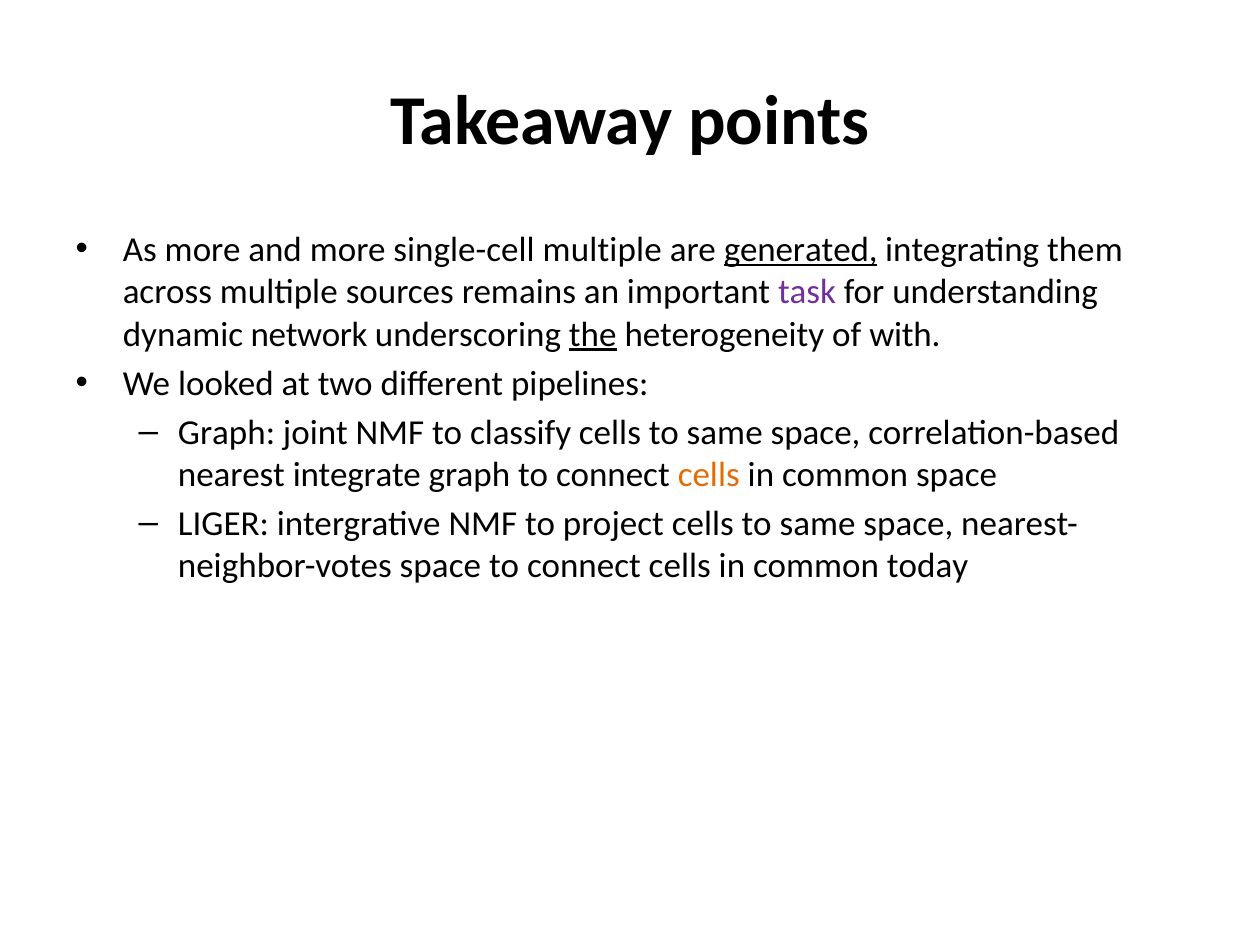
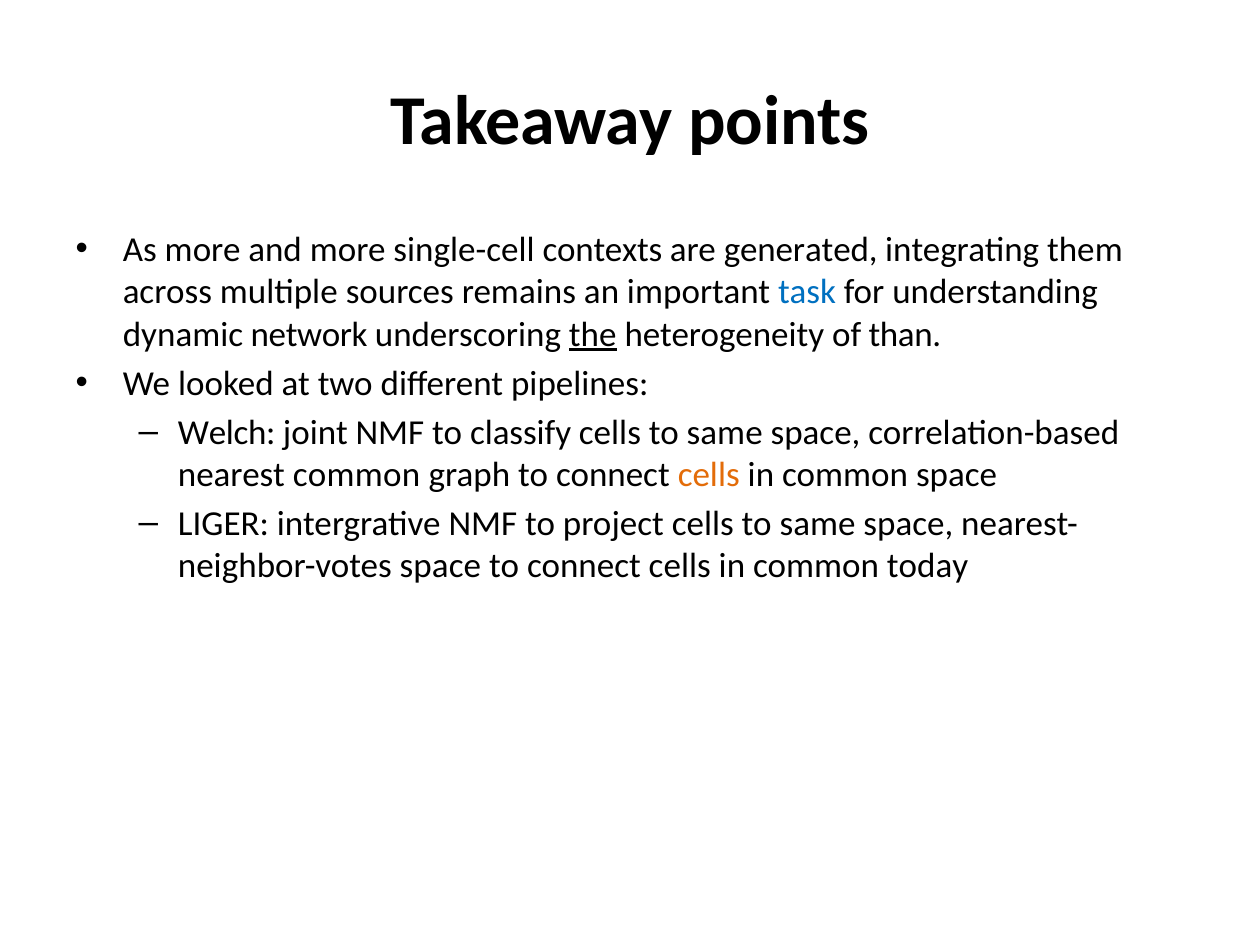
single-cell multiple: multiple -> contexts (602, 250)
generated underline: present -> none (801, 250)
task colour: purple -> blue (807, 292)
with: with -> than (905, 334)
Graph: Graph -> Welch (227, 433)
nearest integrate: integrate -> common (357, 475)
